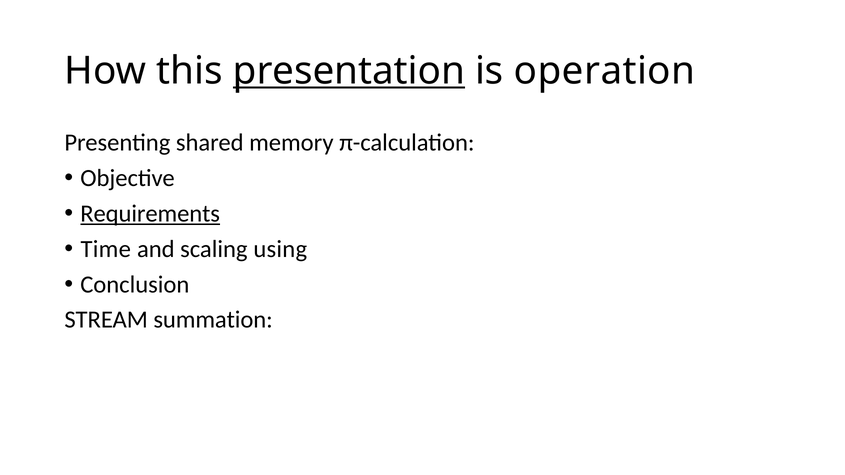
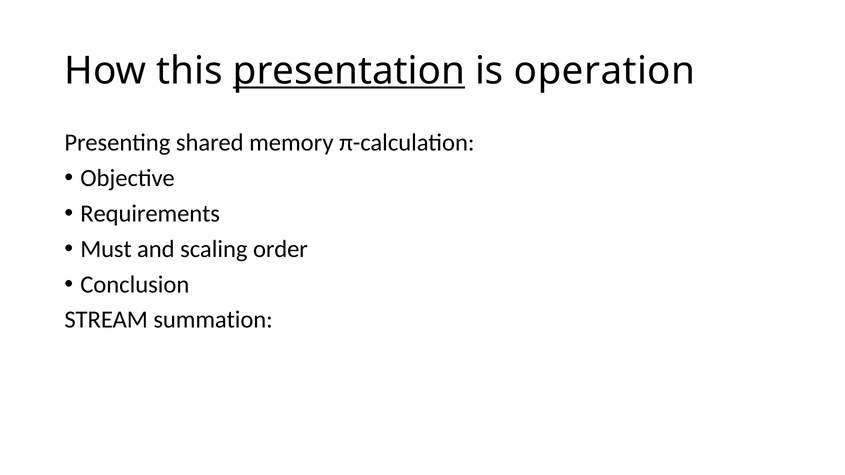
Requirements underline: present -> none (150, 214)
Time: Time -> Must (106, 249)
using: using -> order (280, 249)
